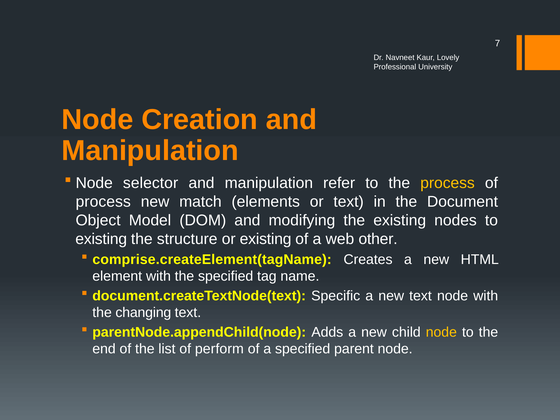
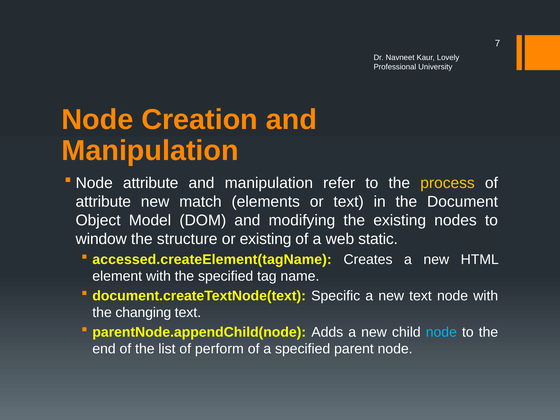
Node selector: selector -> attribute (151, 183)
process: process -> attribute (103, 202)
existing: existing -> window (101, 239)
other: other -> static (378, 239)
comprise.createElement(tagName: comprise.createElement(tagName -> accessed.createElement(tagName (212, 259)
node colour: yellow -> light blue (441, 332)
